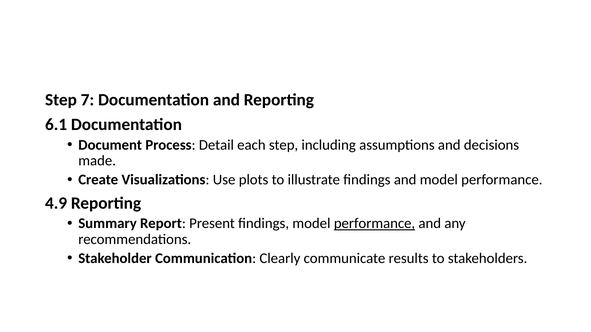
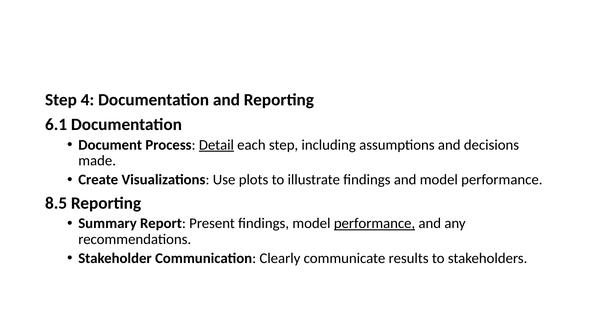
7: 7 -> 4 (87, 100)
Detail underline: none -> present (216, 145)
4.9: 4.9 -> 8.5 (56, 203)
